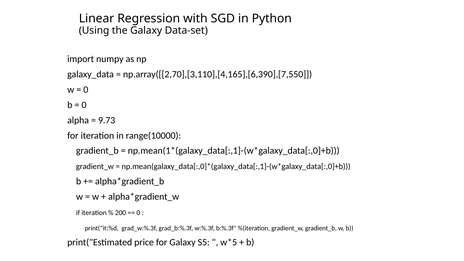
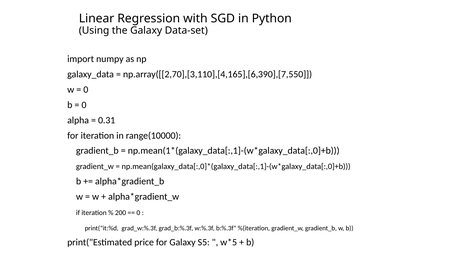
9.73: 9.73 -> 0.31 (107, 120)
